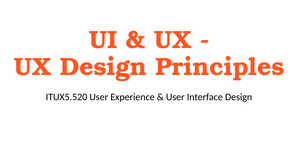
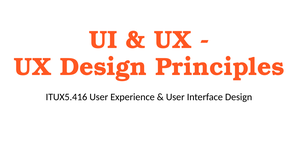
ITUX5.520: ITUX5.520 -> ITUX5.416 (66, 97)
